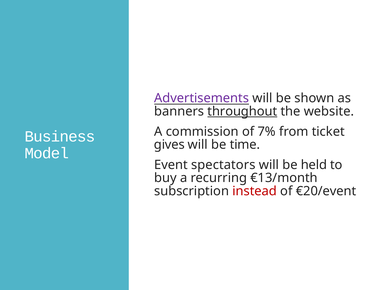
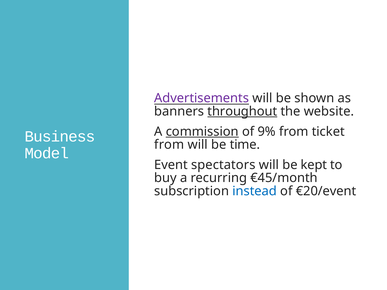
commission underline: none -> present (202, 132)
7%: 7% -> 9% (267, 132)
gives: gives -> from (169, 145)
held: held -> kept (314, 165)
€13/month: €13/month -> €45/month (284, 178)
instead colour: red -> blue (255, 191)
